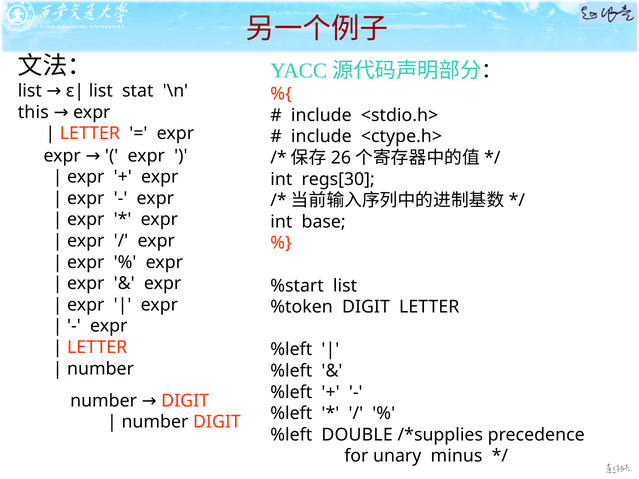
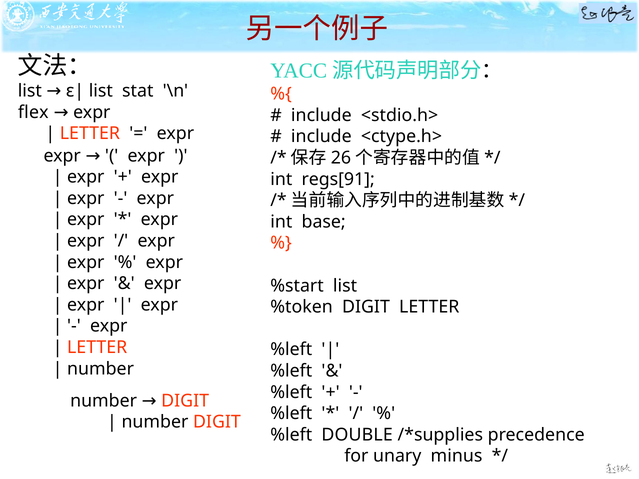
this: this -> flex (33, 112)
regs[30: regs[30 -> regs[91 (338, 179)
